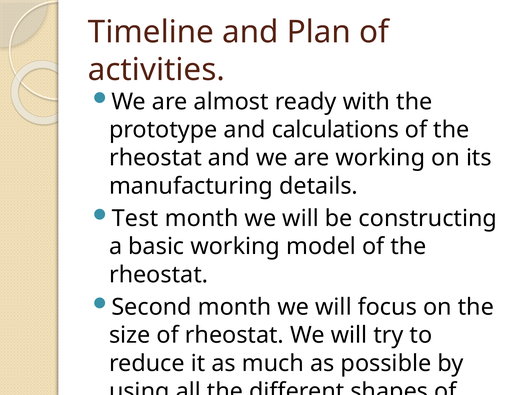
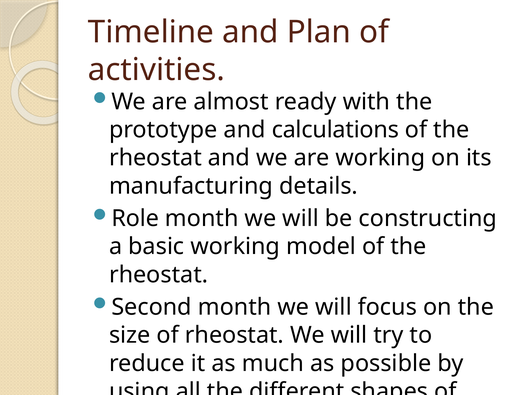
Test: Test -> Role (135, 219)
